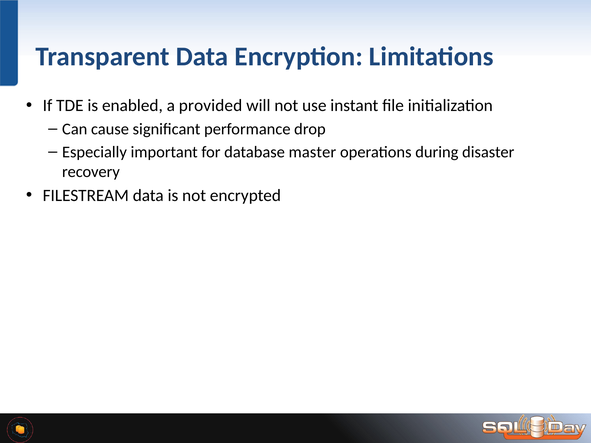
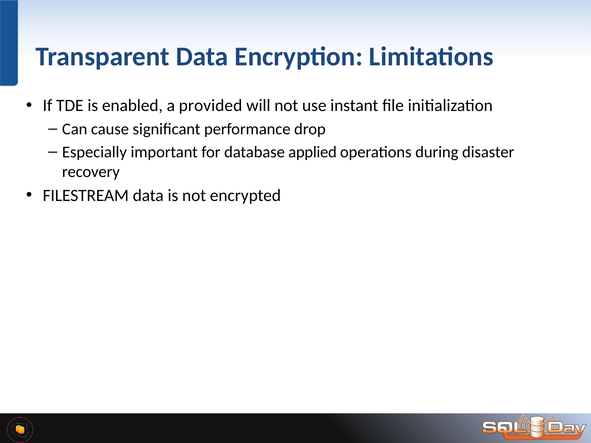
master: master -> applied (313, 152)
